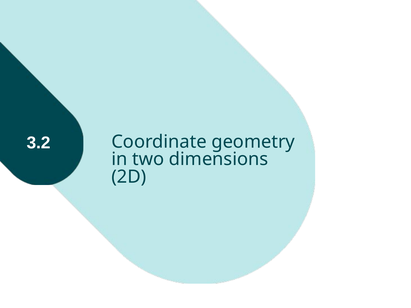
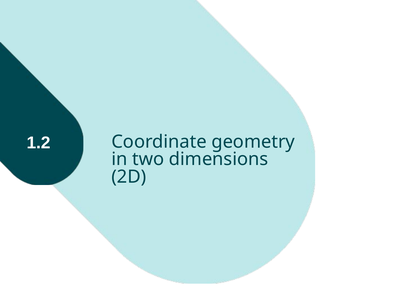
3.2: 3.2 -> 1.2 (39, 143)
